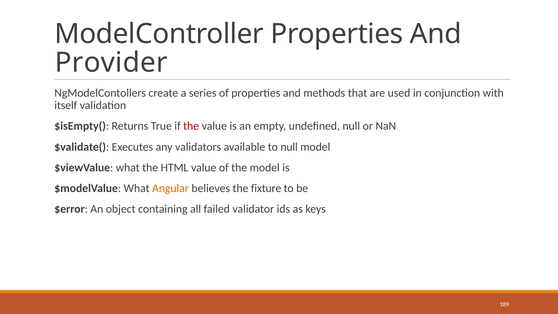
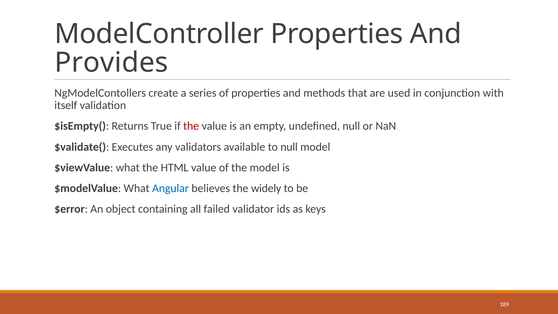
Provider: Provider -> Provides (111, 63)
Angular colour: orange -> blue (170, 188)
fixture: fixture -> widely (266, 188)
